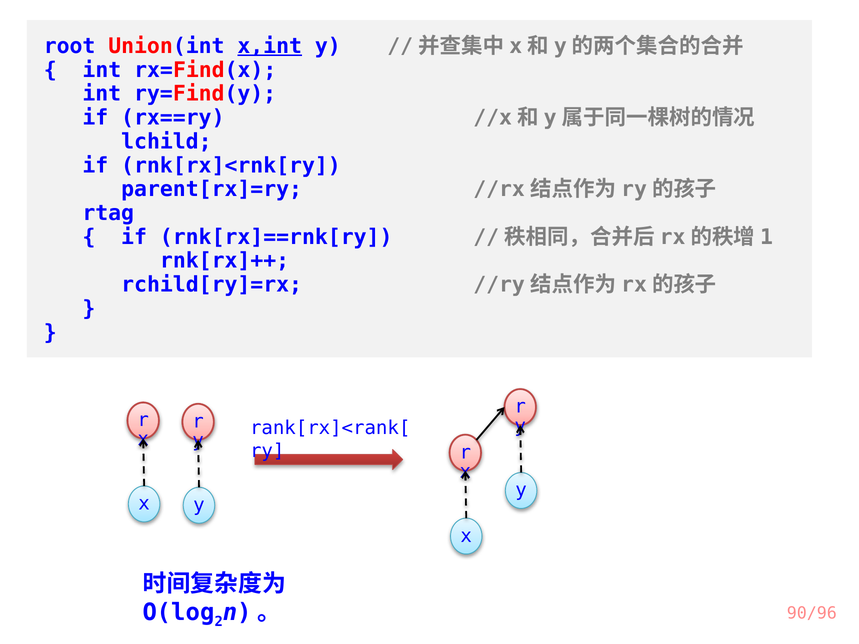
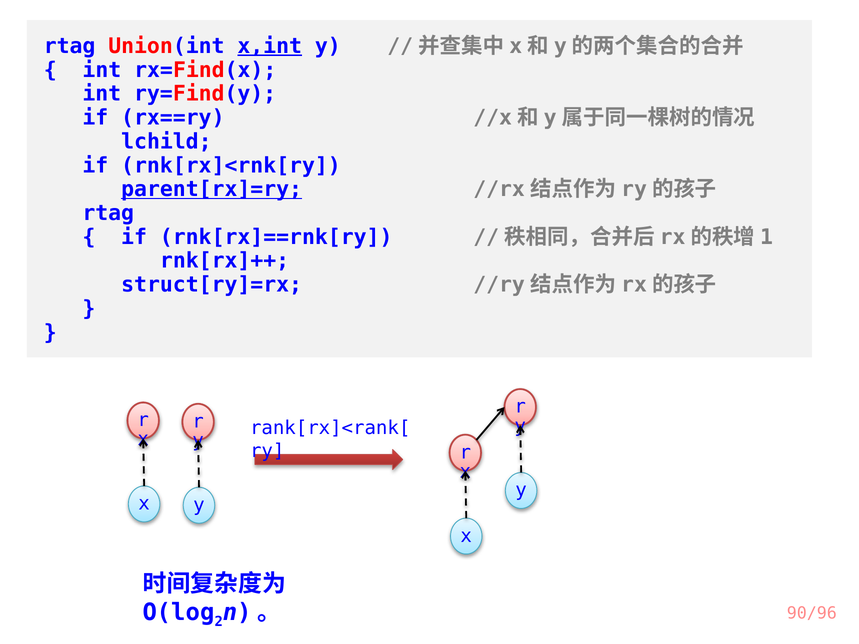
root: root -> rtag (70, 46)
parent[rx]=ry underline: none -> present (212, 189)
rchild[ry]=rx: rchild[ry]=rx -> struct[ry]=rx (212, 285)
